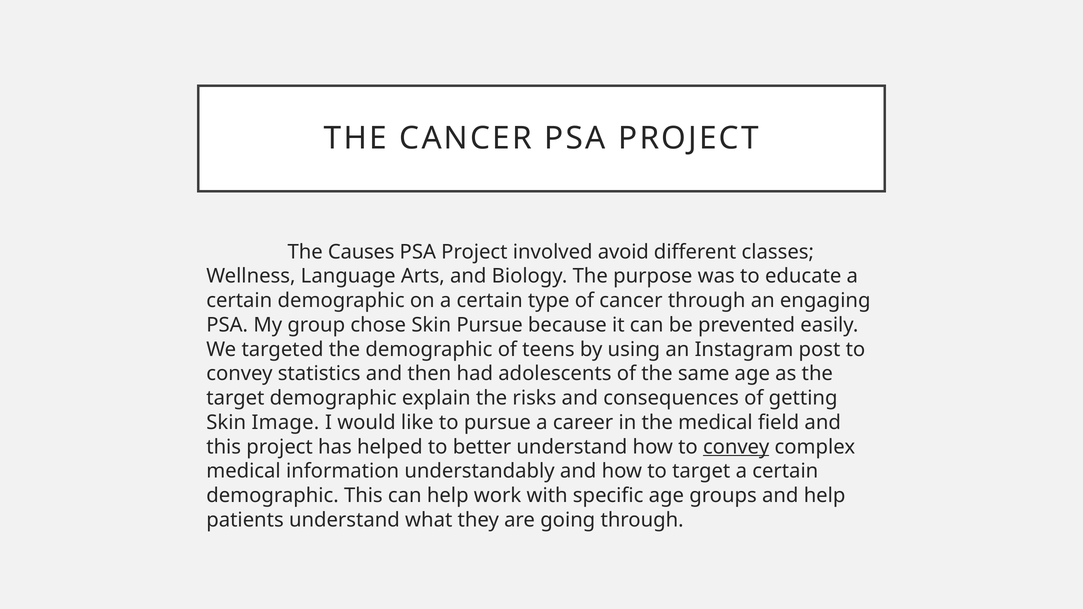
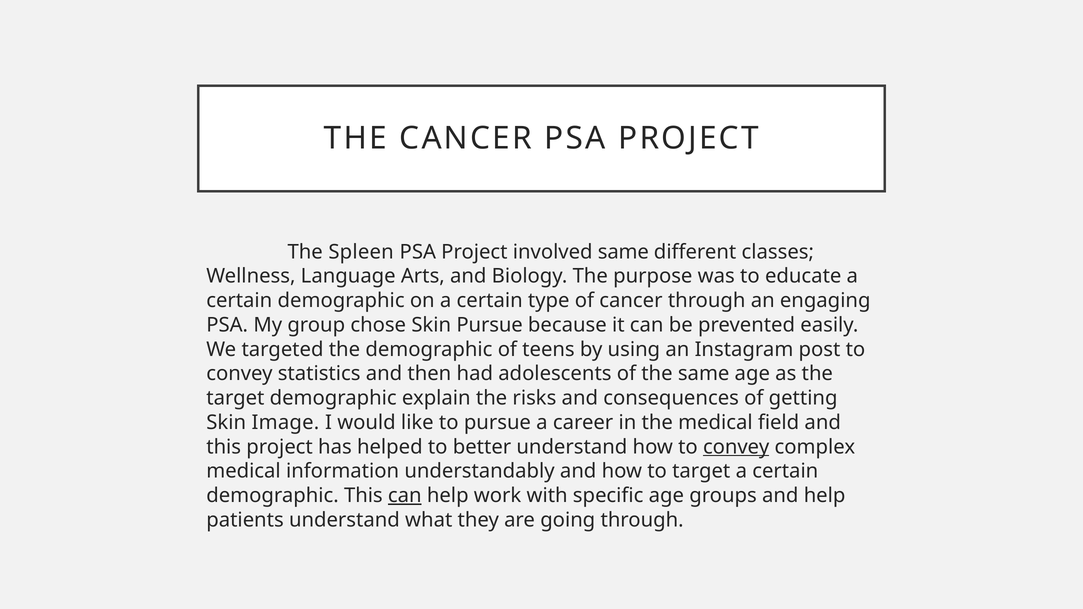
Causes: Causes -> Spleen (361, 252)
involved avoid: avoid -> same (623, 252)
can underline: none -> present (405, 496)
